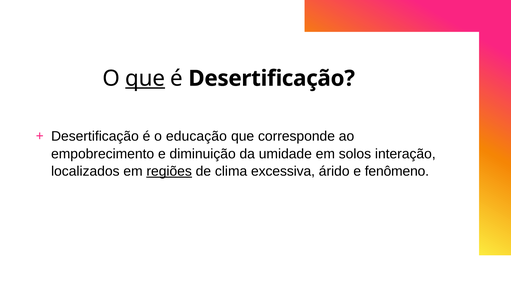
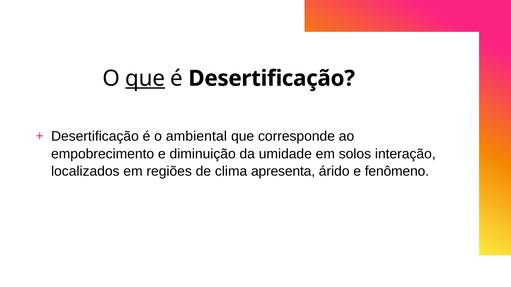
educação: educação -> ambiental (196, 137)
regiões underline: present -> none (169, 171)
excessiva: excessiva -> apresenta (283, 171)
